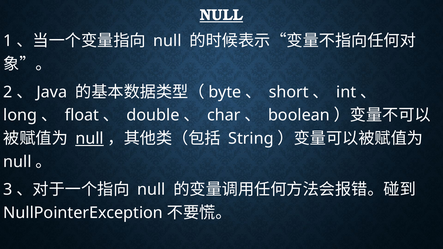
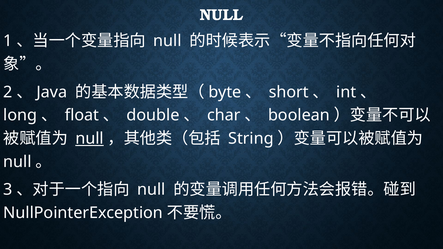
NULL underline: present -> none (221, 15)
